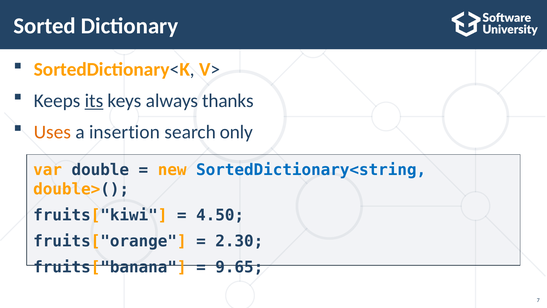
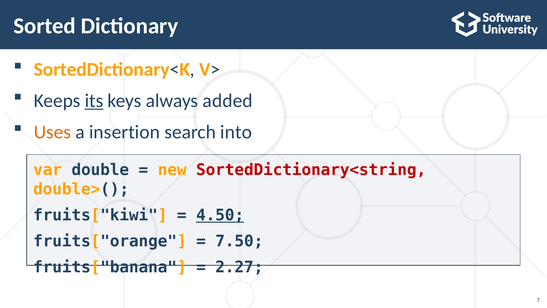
thanks: thanks -> added (228, 101)
only: only -> into (236, 132)
SortedDictionary<string colour: blue -> red (311, 170)
4.50 underline: none -> present (220, 215)
2.30: 2.30 -> 7.50 (239, 241)
9.65: 9.65 -> 2.27 (239, 267)
